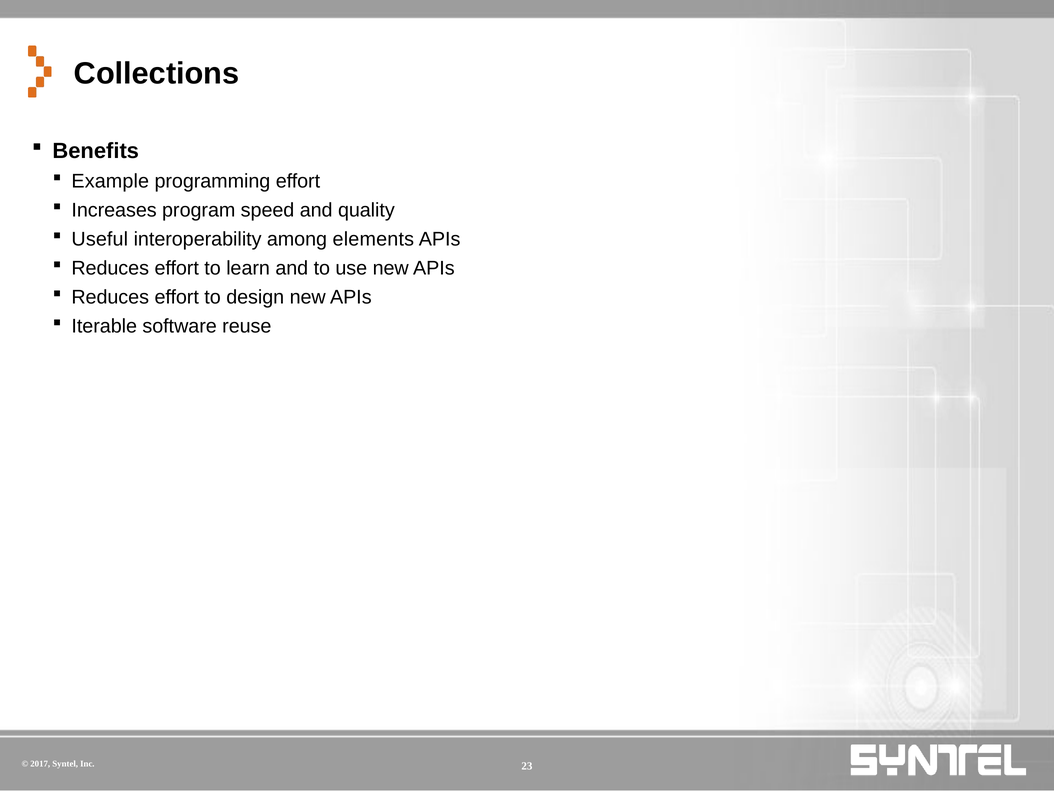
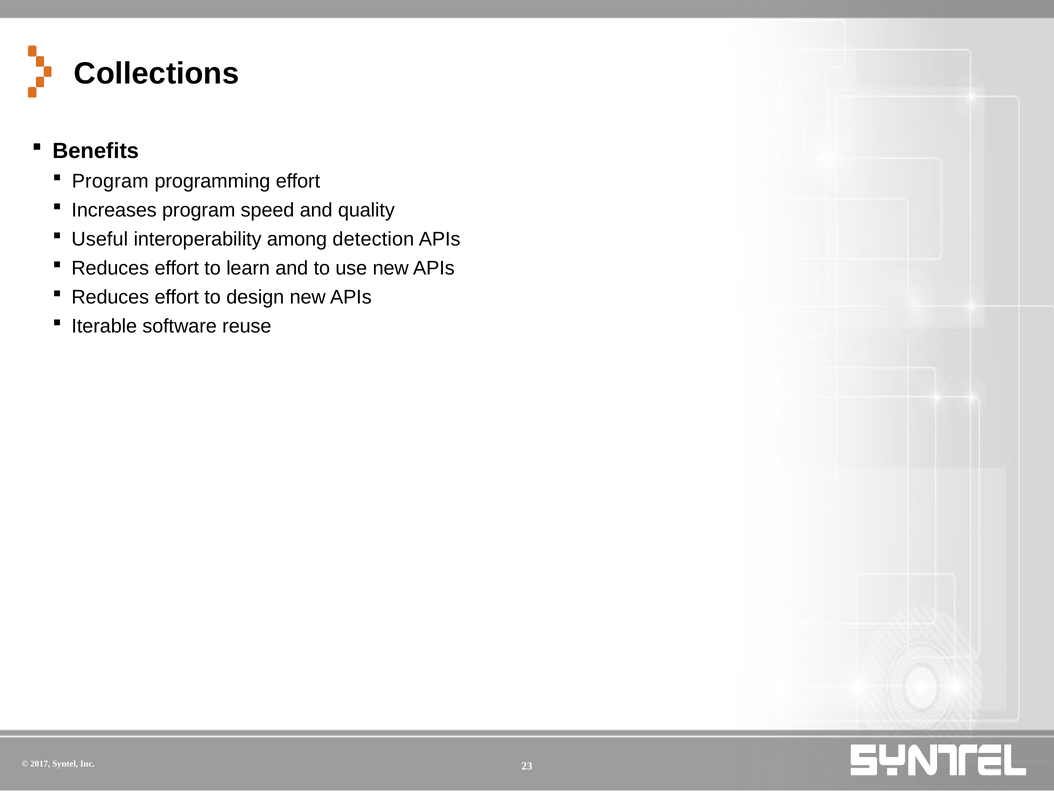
Example: Example -> Program (110, 181)
elements: elements -> detection (373, 239)
